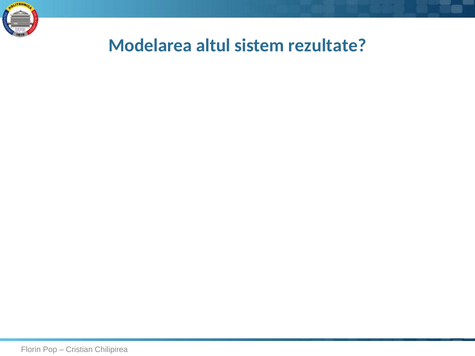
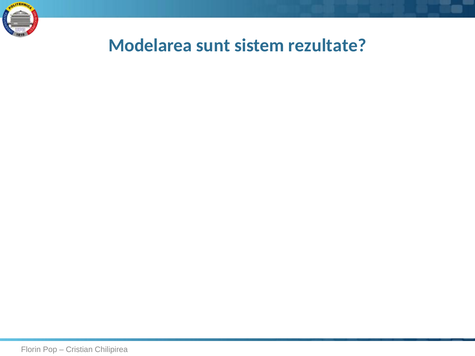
altul: altul -> sunt (213, 45)
